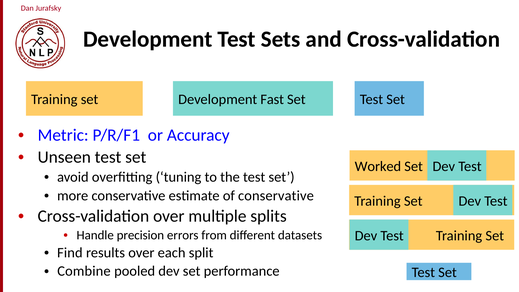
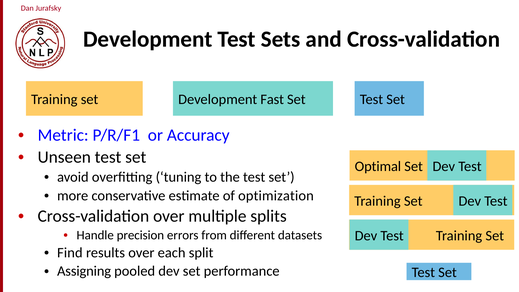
Worked: Worked -> Optimal (378, 166)
of conservative: conservative -> optimization (276, 196)
Combine: Combine -> Assigning (84, 271)
